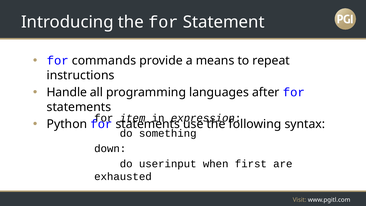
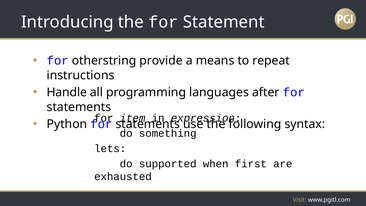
commands: commands -> otherstring (104, 61)
down: down -> lets (110, 148)
userinput: userinput -> supported (168, 164)
